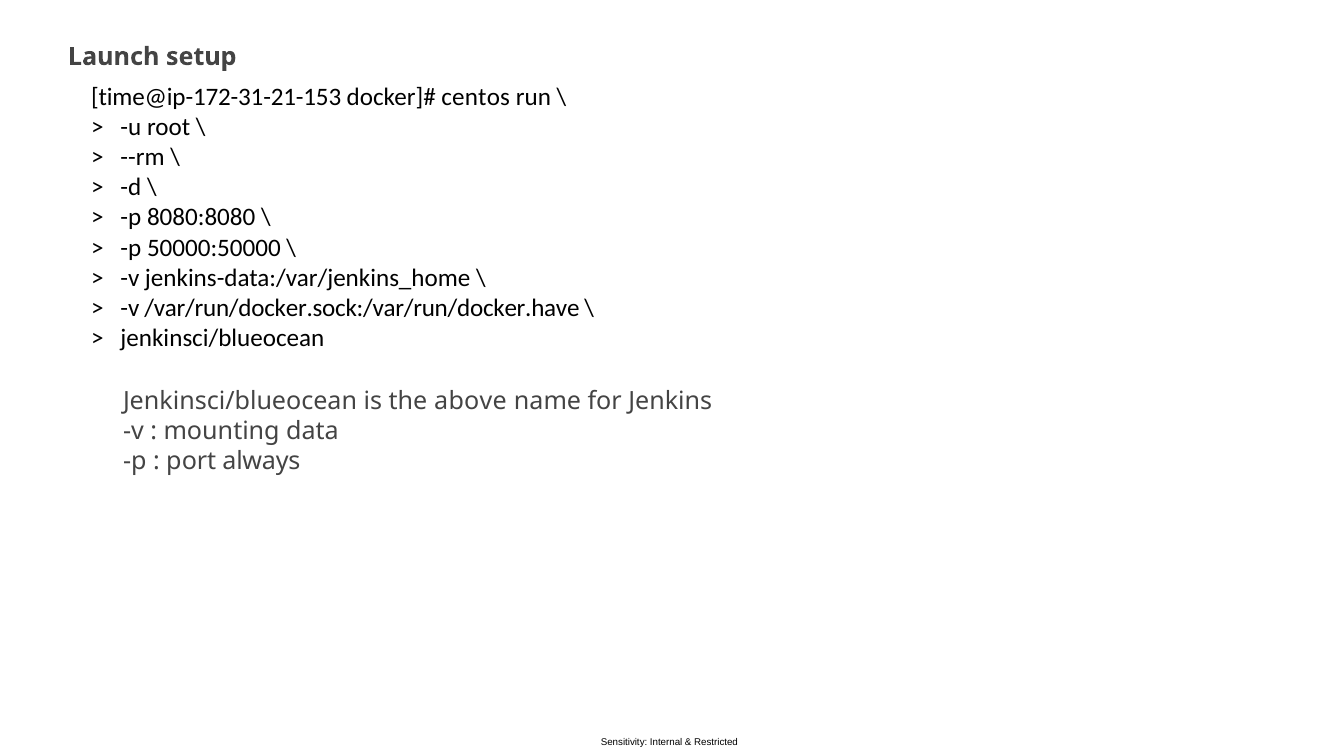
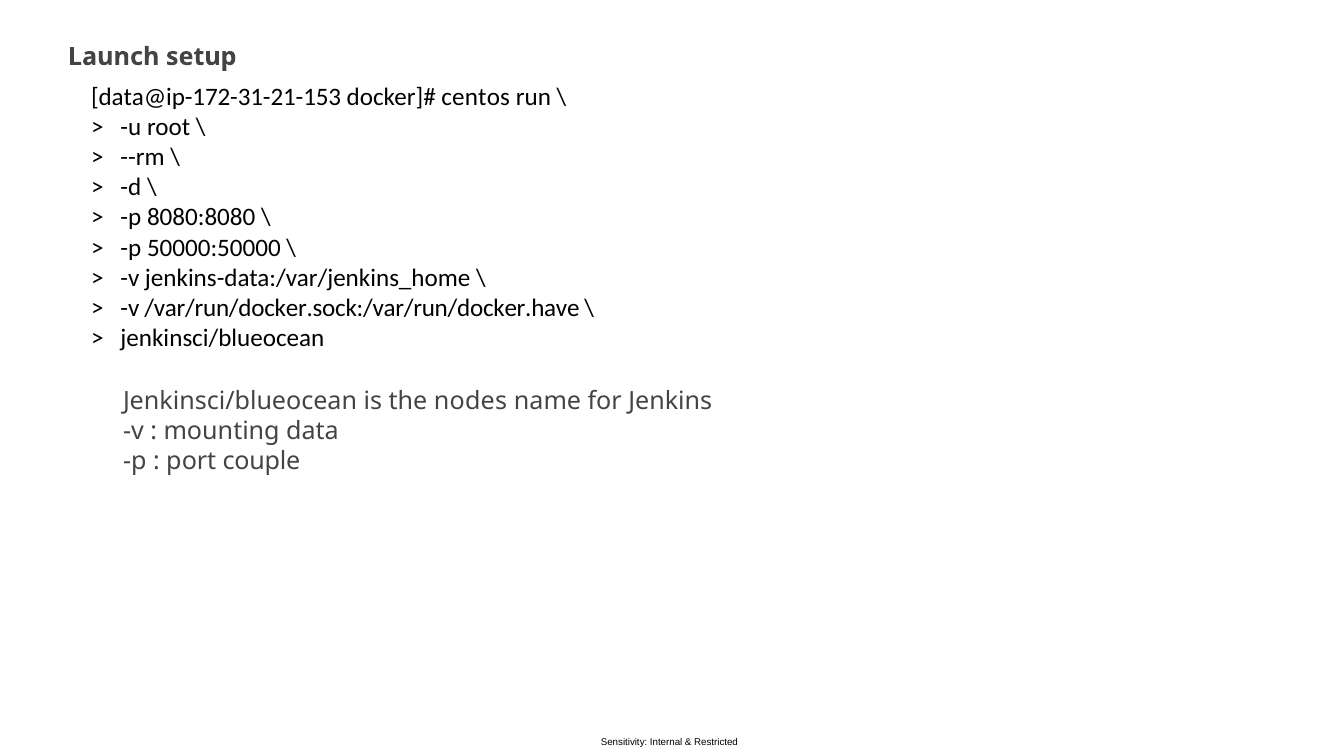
time@ip-172-31-21-153: time@ip-172-31-21-153 -> data@ip-172-31-21-153 (216, 97)
above: above -> nodes (471, 401)
always: always -> couple (261, 462)
